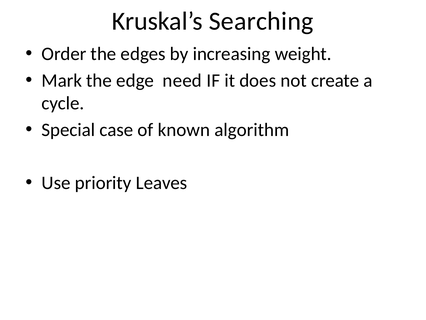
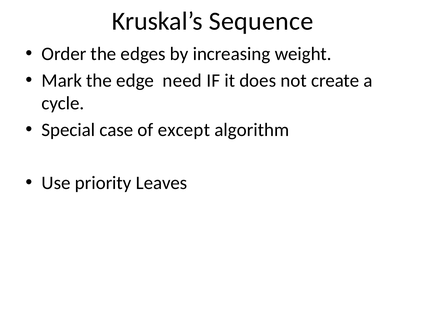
Searching: Searching -> Sequence (261, 21)
known: known -> except (184, 130)
